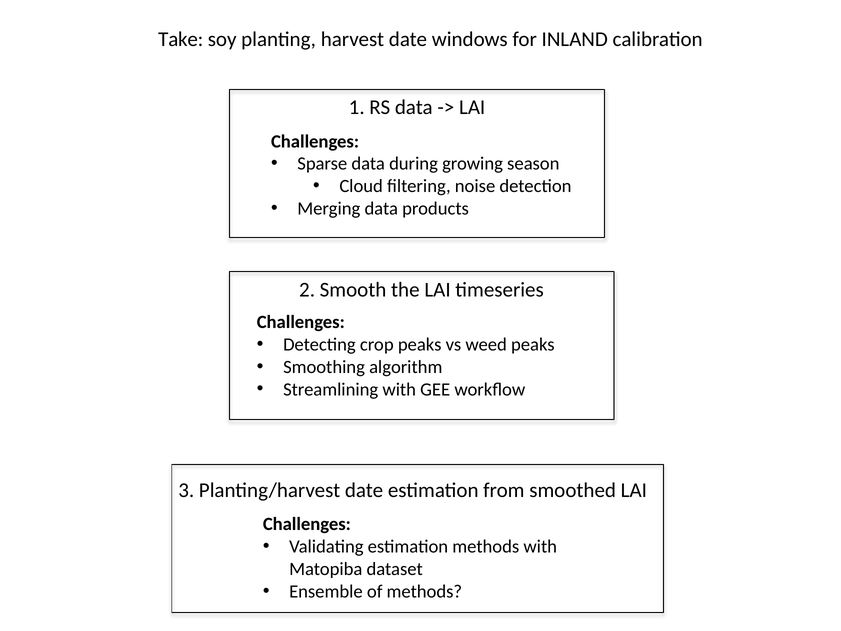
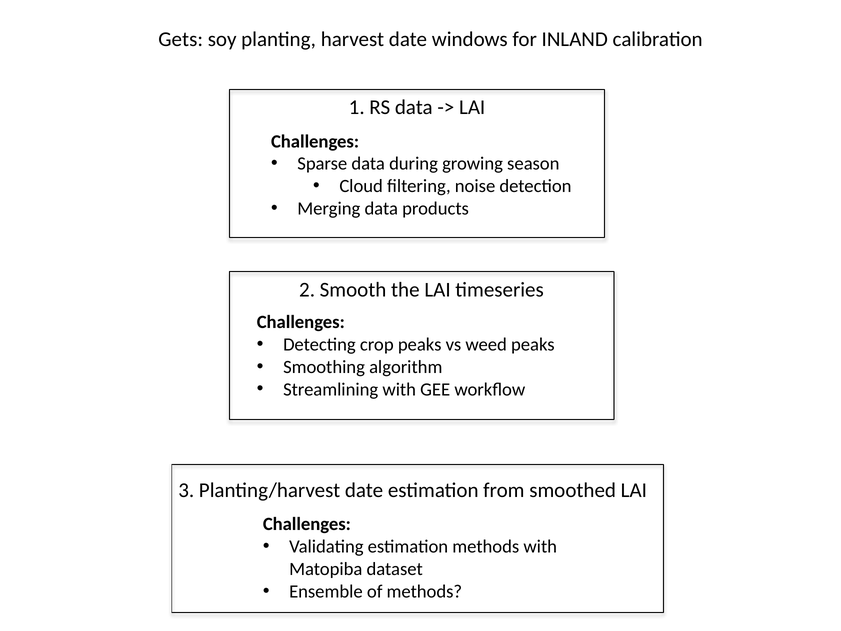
Take: Take -> Gets (181, 39)
